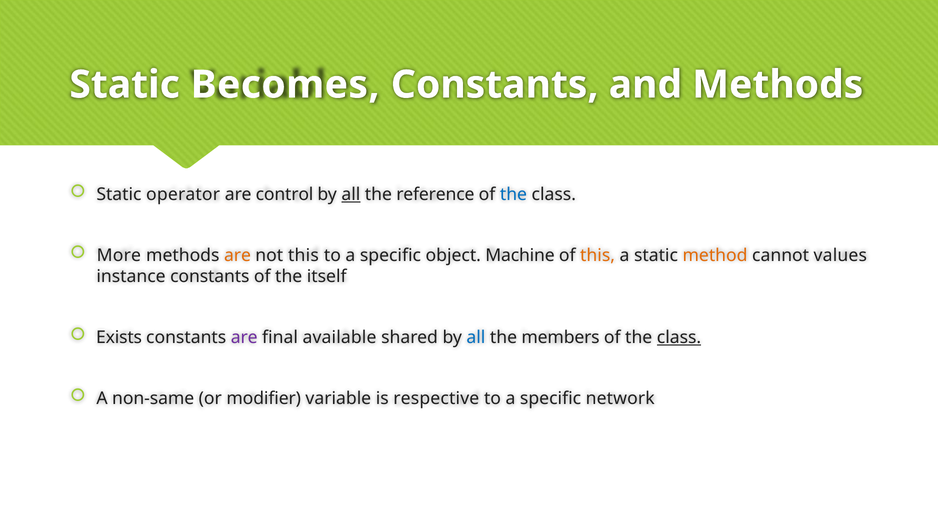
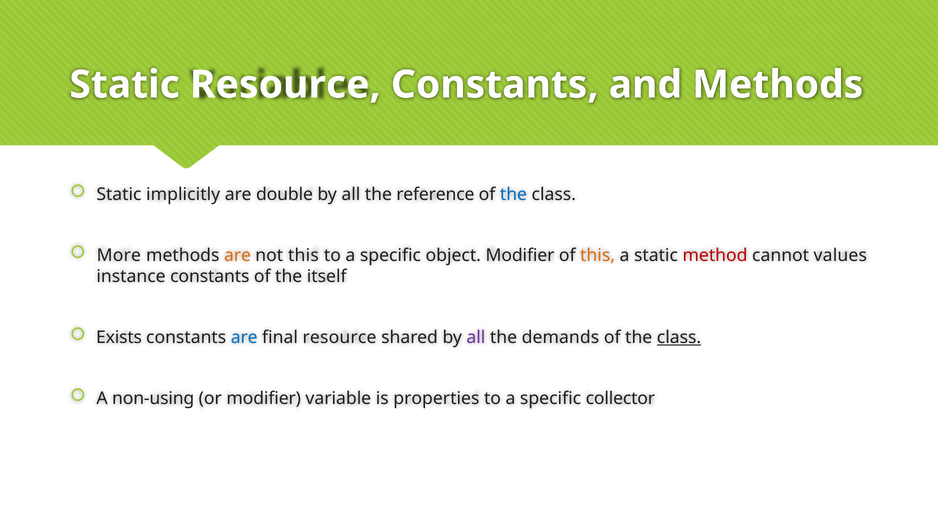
Static Becomes: Becomes -> Resource (285, 85)
operator: operator -> implicitly (183, 195)
control: control -> double (285, 195)
all underline: present -> none (351, 195)
object Machine: Machine -> Modifier (520, 256)
method colour: orange -> red (715, 256)
are colour: purple -> blue (244, 338)
final available: available -> resource (339, 338)
all colour: blue -> purple (476, 338)
members: members -> demands (560, 338)
non-same: non-same -> non-using (153, 399)
respective: respective -> properties (436, 399)
network: network -> collector (620, 399)
